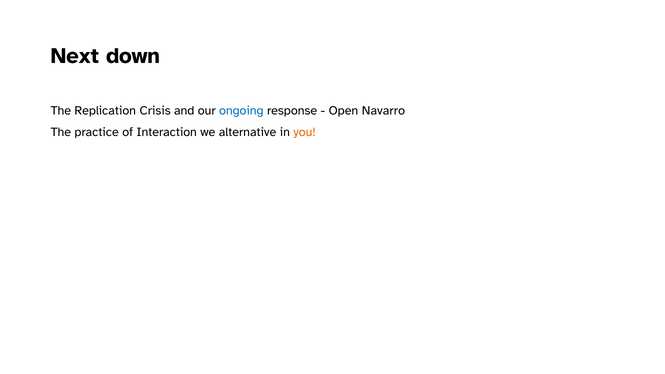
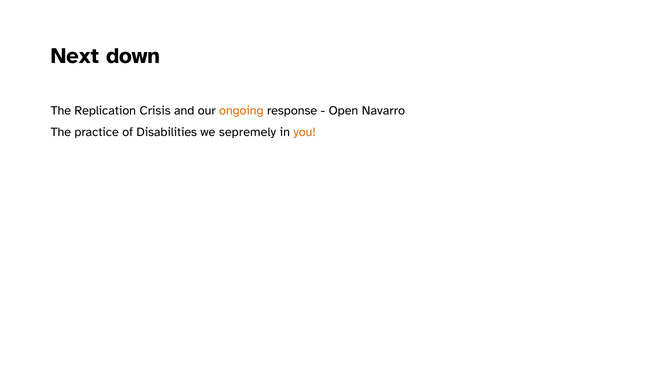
ongoing colour: blue -> orange (241, 110)
Interaction: Interaction -> Disabilities (167, 132)
alternative: alternative -> sepremely (247, 132)
